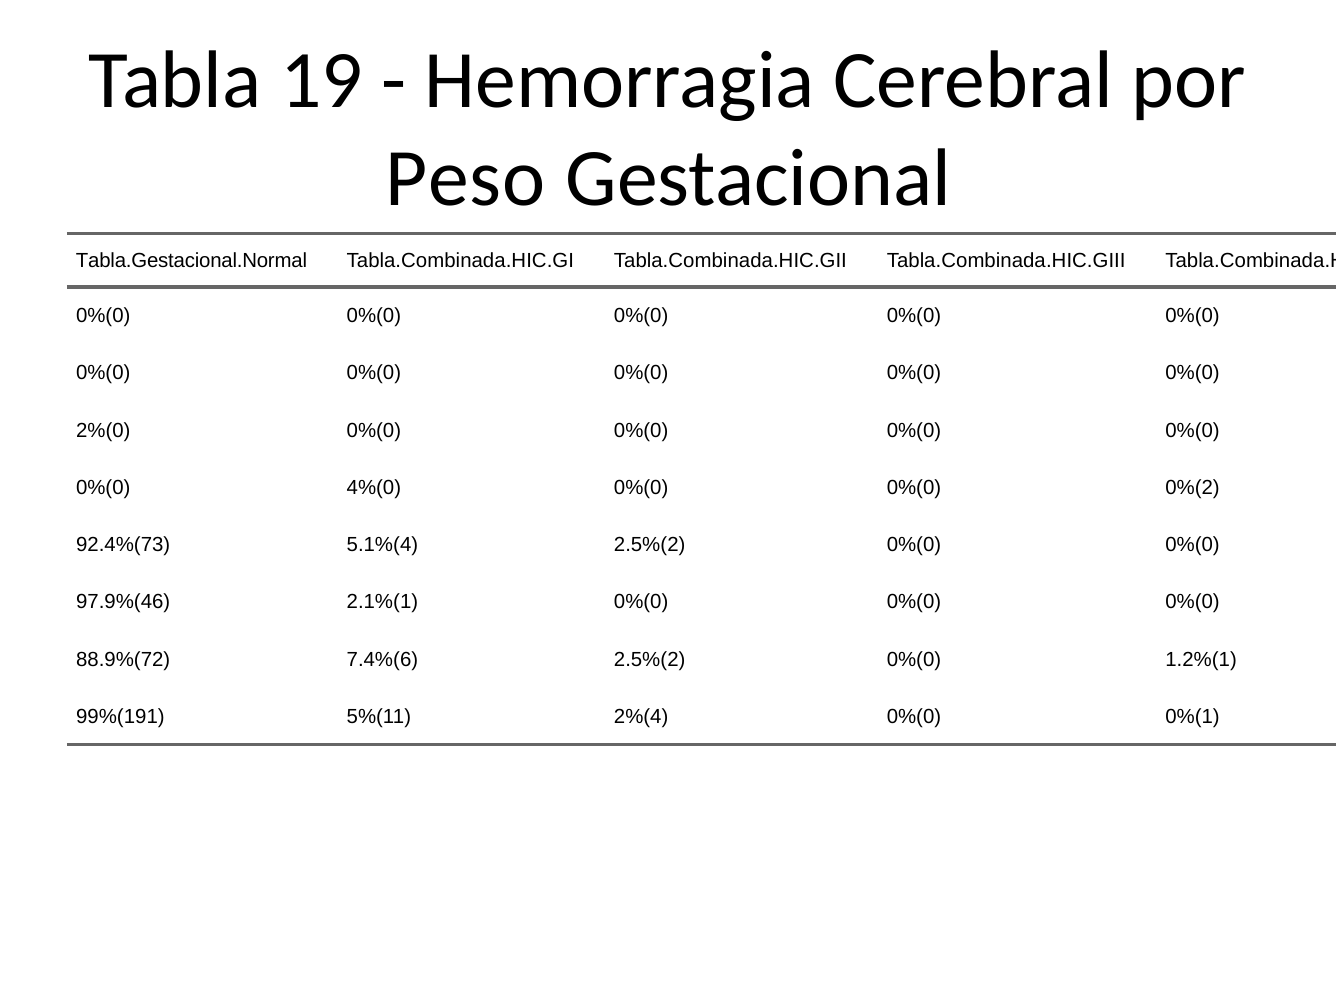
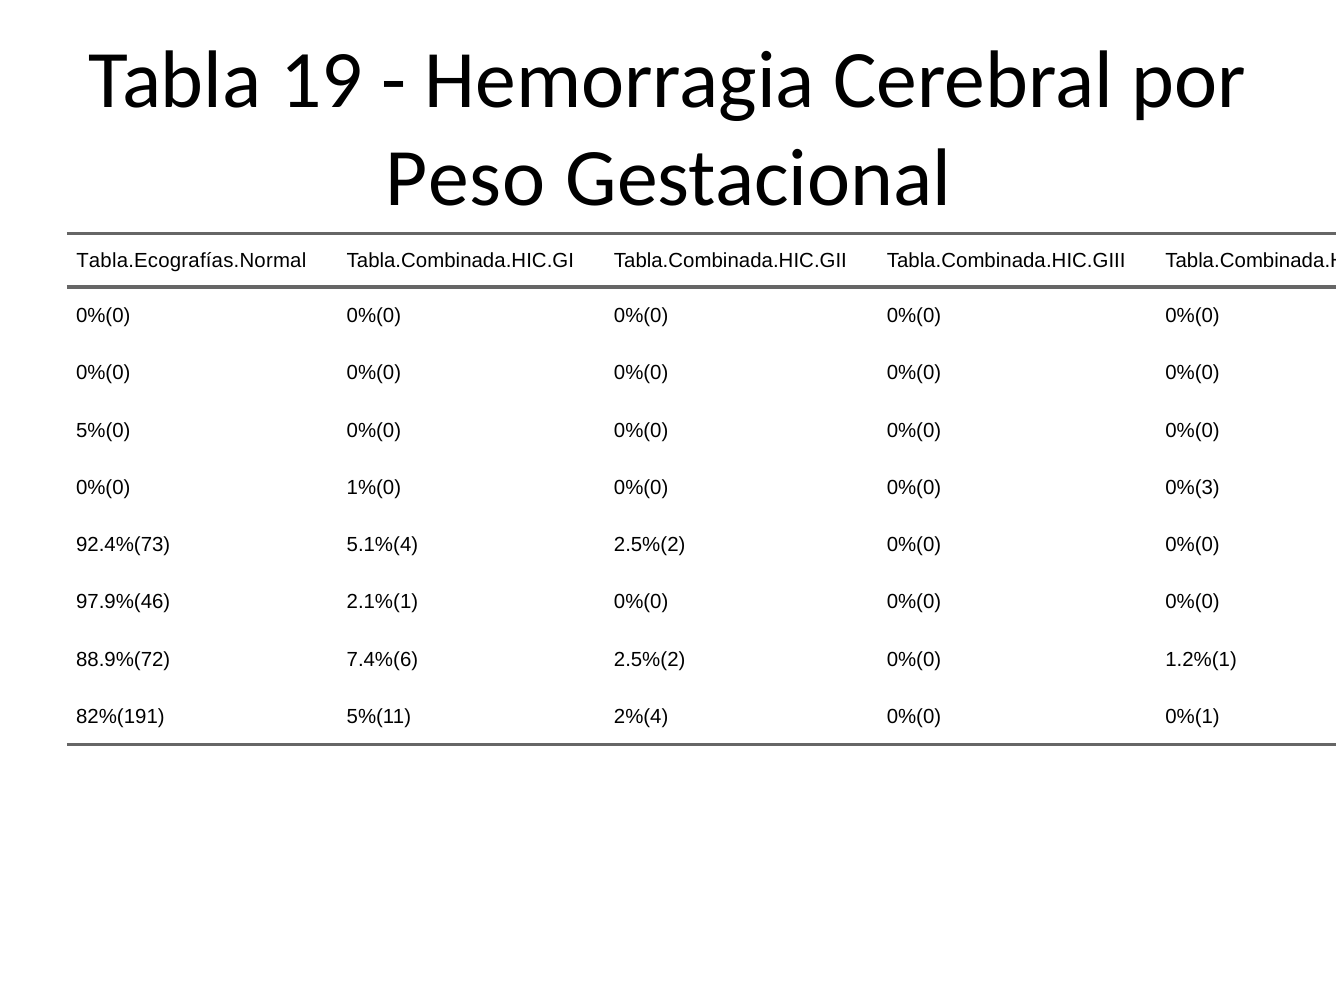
Tabla.Gestacional.Normal: Tabla.Gestacional.Normal -> Tabla.Ecografías.Normal (191, 261)
2%(0: 2%(0 -> 5%(0 (103, 430)
4%(0: 4%(0 -> 1%(0 (374, 488)
0%(2: 0%(2 -> 0%(3 (1193, 488)
99%(191: 99%(191 -> 82%(191 (120, 717)
